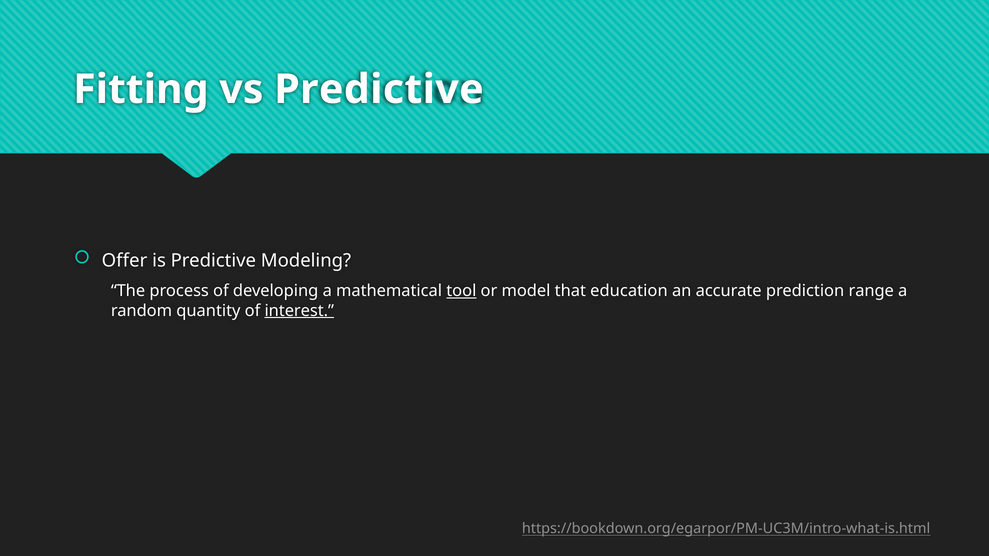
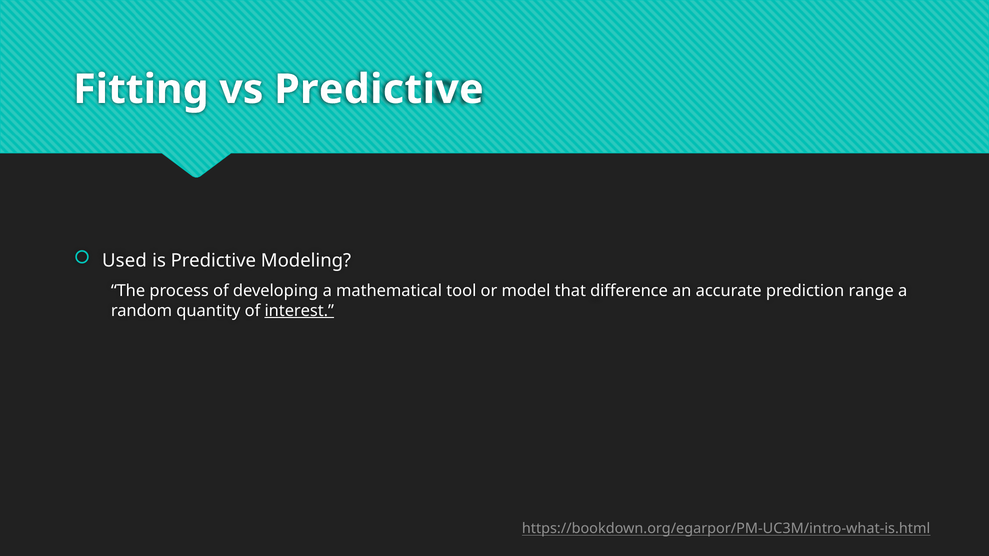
Offer: Offer -> Used (124, 261)
tool underline: present -> none (461, 291)
education: education -> difference (629, 291)
